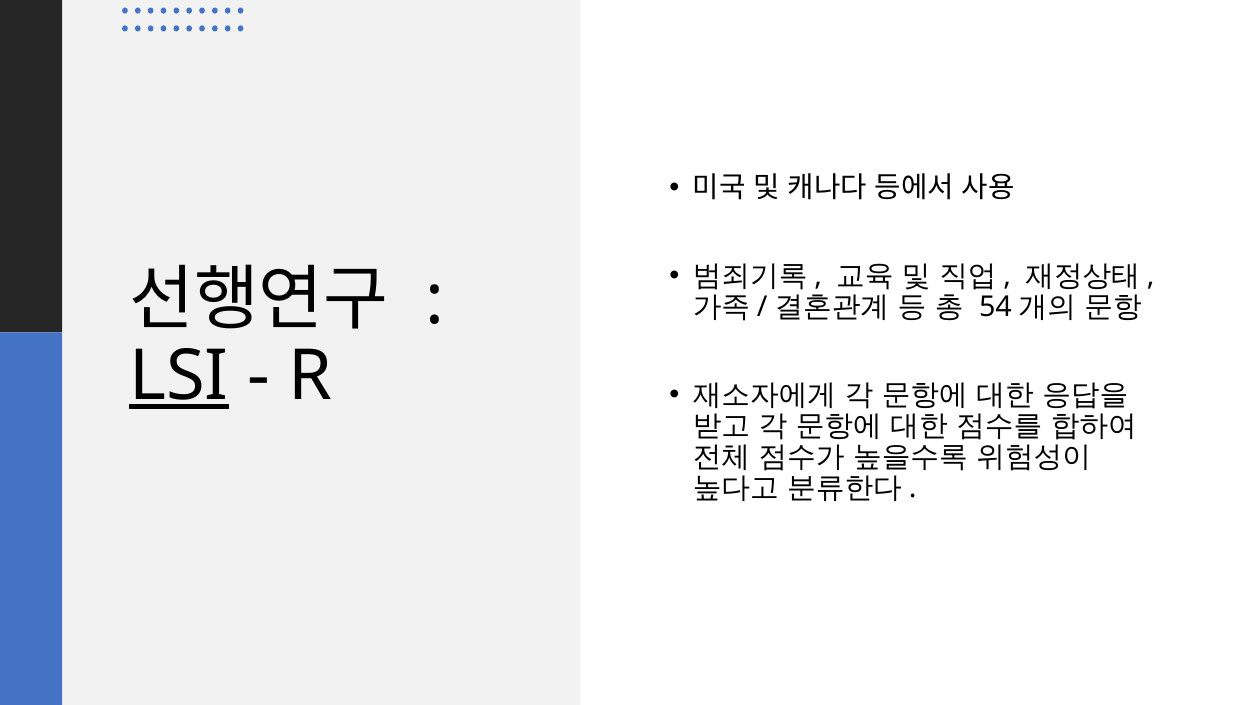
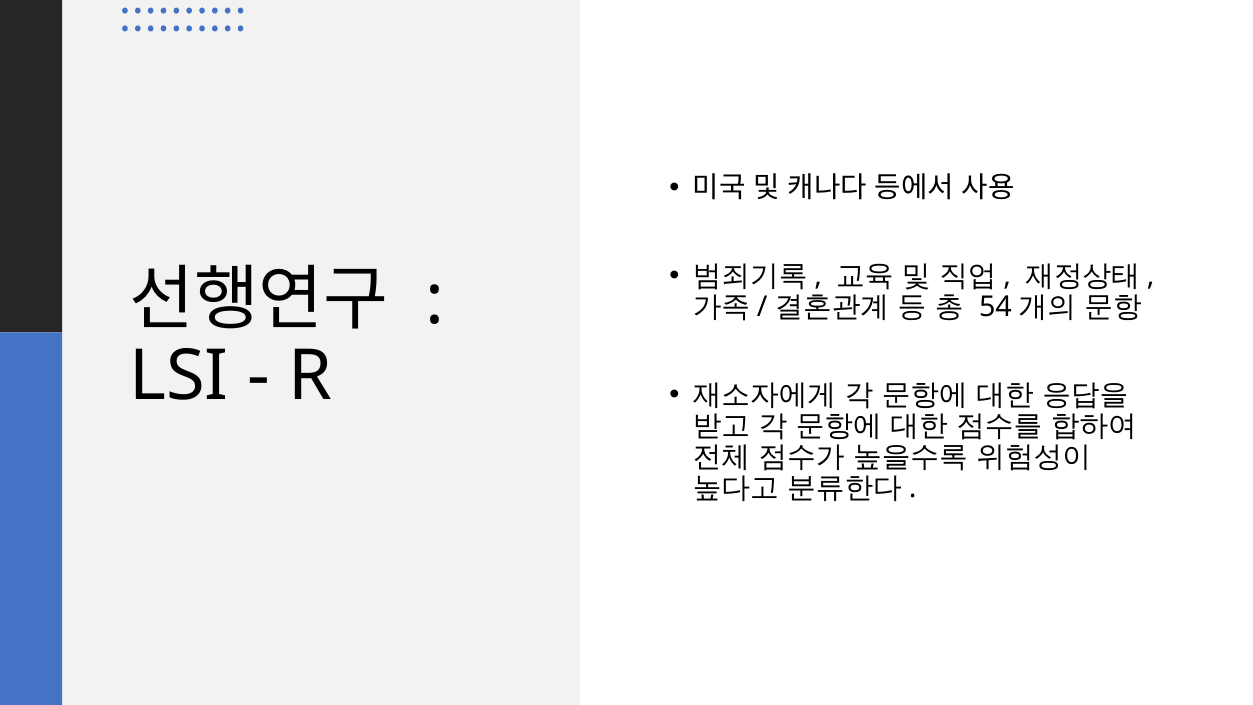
LSI underline: present -> none (179, 376)
